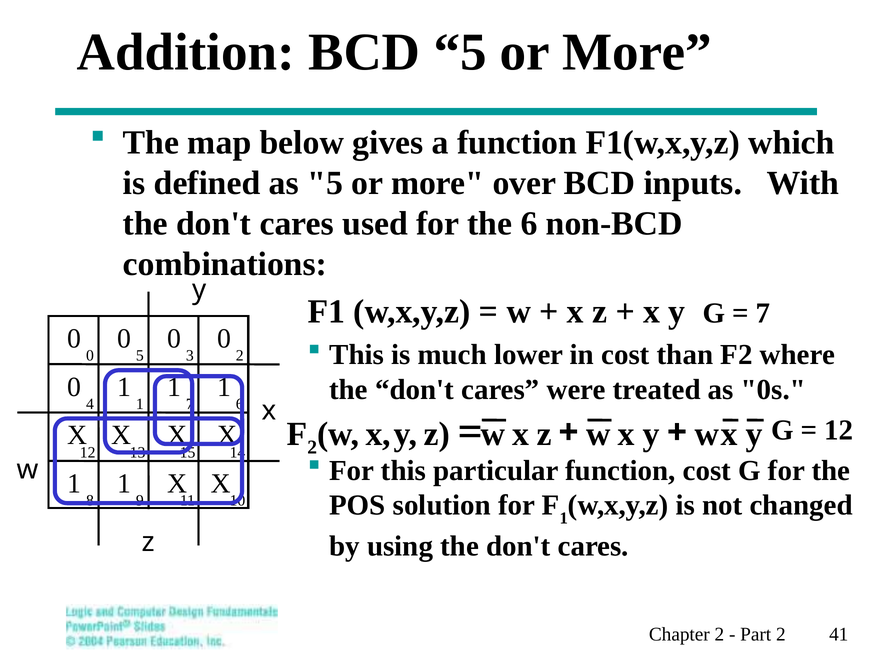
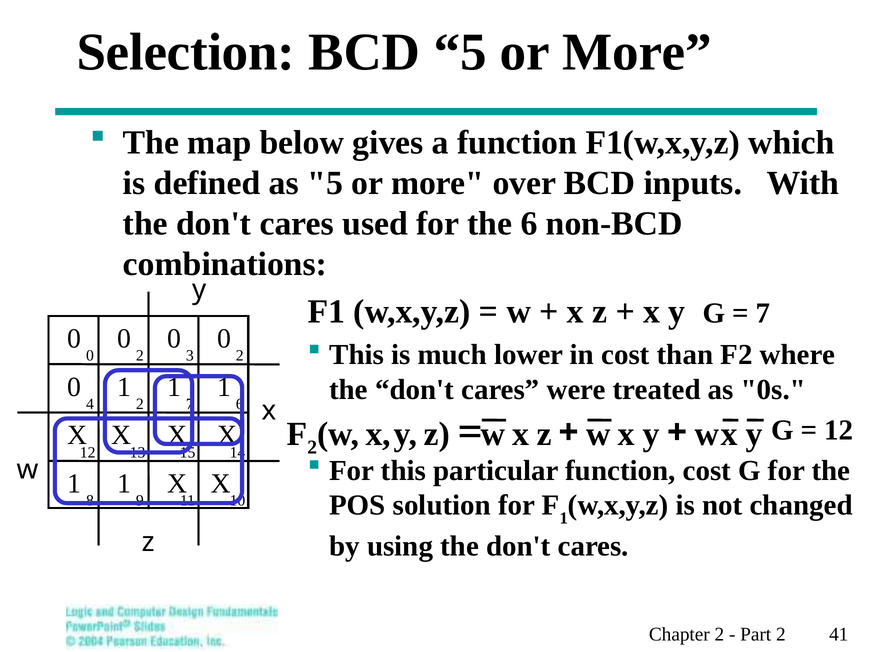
Addition: Addition -> Selection (186, 52)
0 5: 5 -> 2 (140, 356)
4 1: 1 -> 2 (140, 404)
